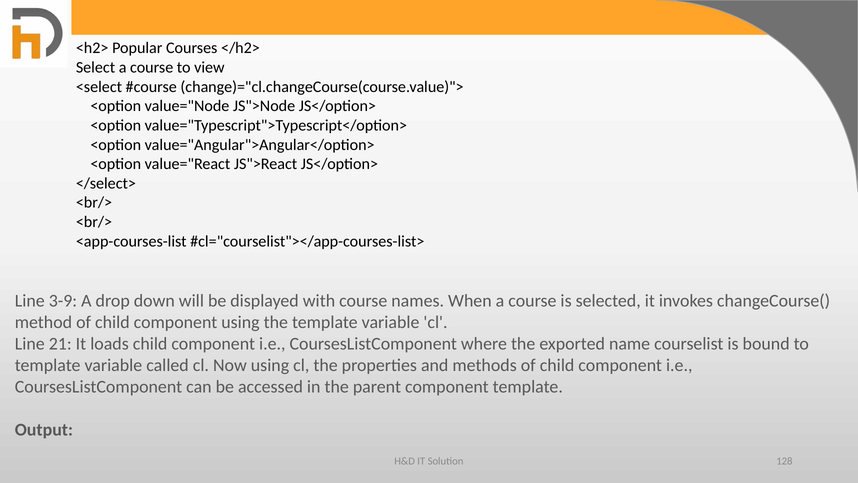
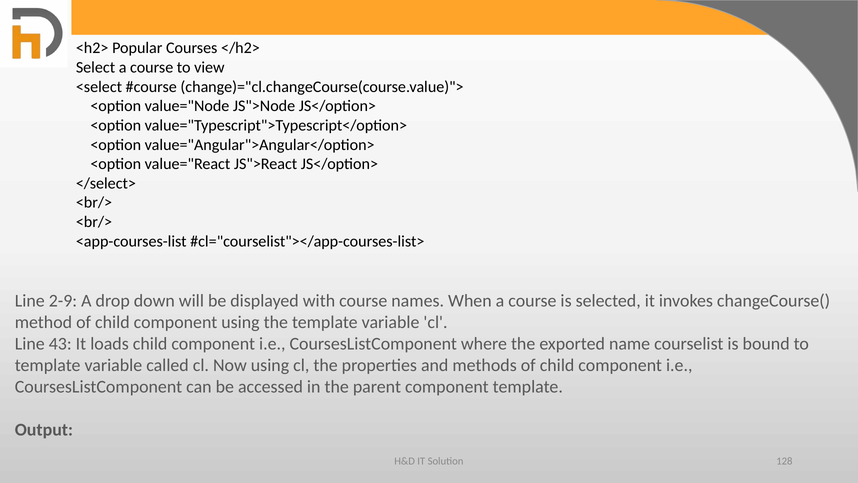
3-9: 3-9 -> 2-9 (63, 301)
21: 21 -> 43 (60, 344)
